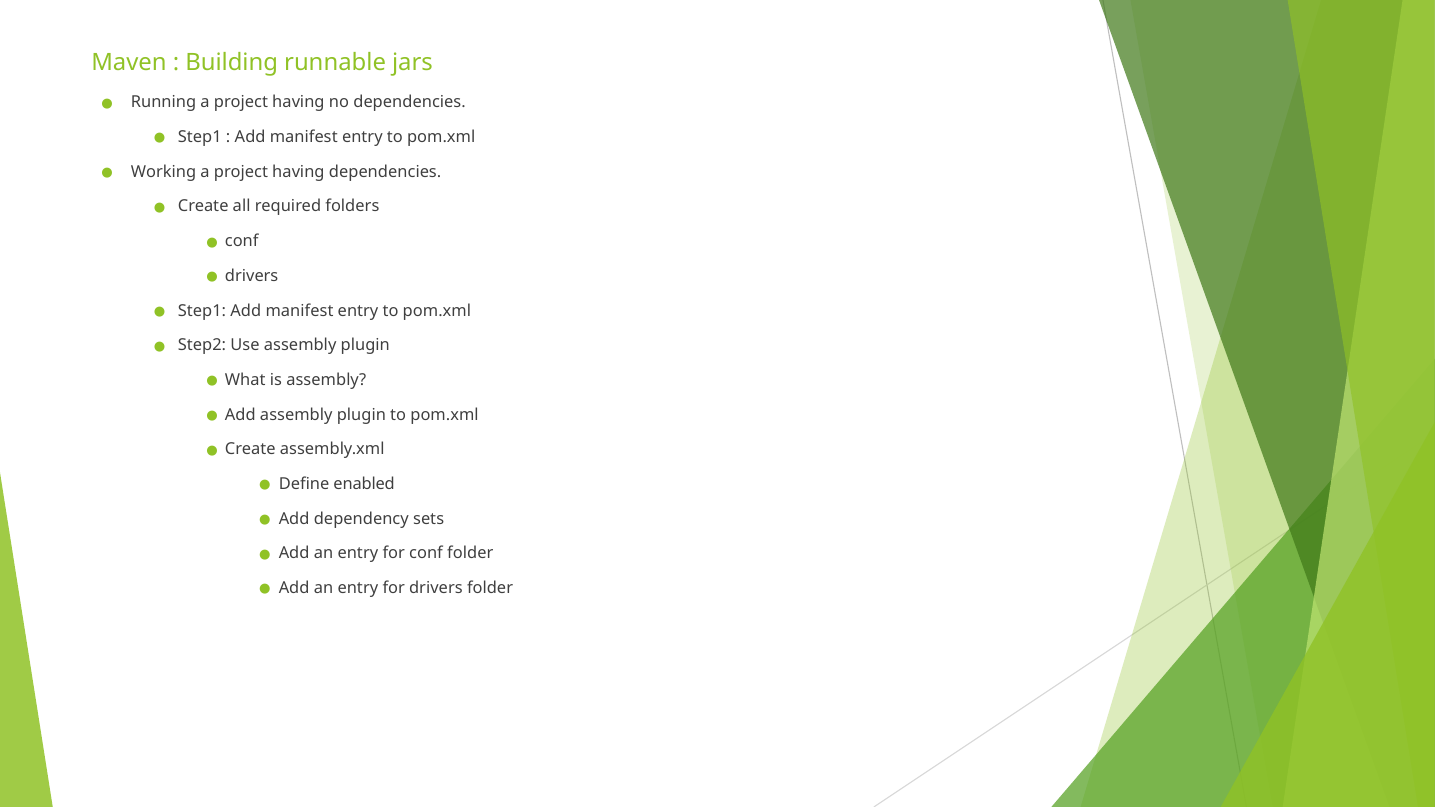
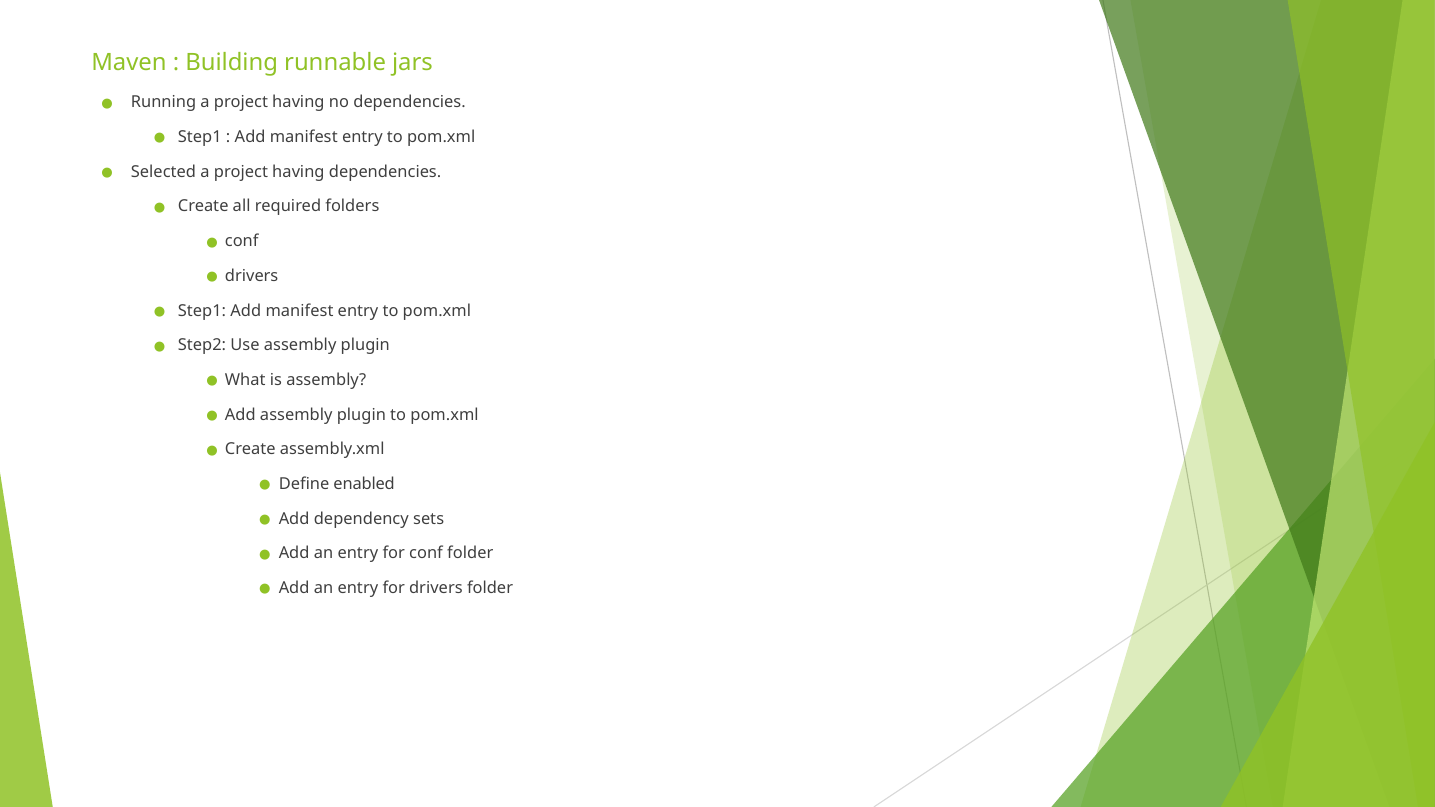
Working: Working -> Selected (163, 172)
